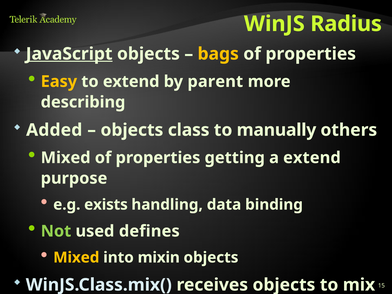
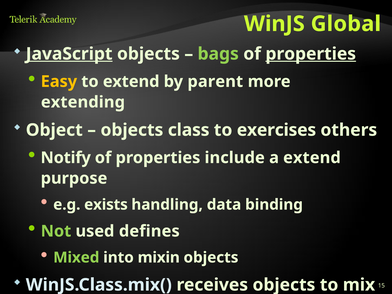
Radius: Radius -> Global (346, 24)
bags colour: yellow -> light green (218, 54)
properties underline: none -> present (311, 54)
describing: describing -> extending (83, 102)
Added: Added -> Object (54, 130)
manually: manually -> exercises (276, 130)
Mixed: Mixed -> Notify (66, 158)
getting: getting -> include (235, 158)
Mixed colour: yellow -> light green (76, 257)
